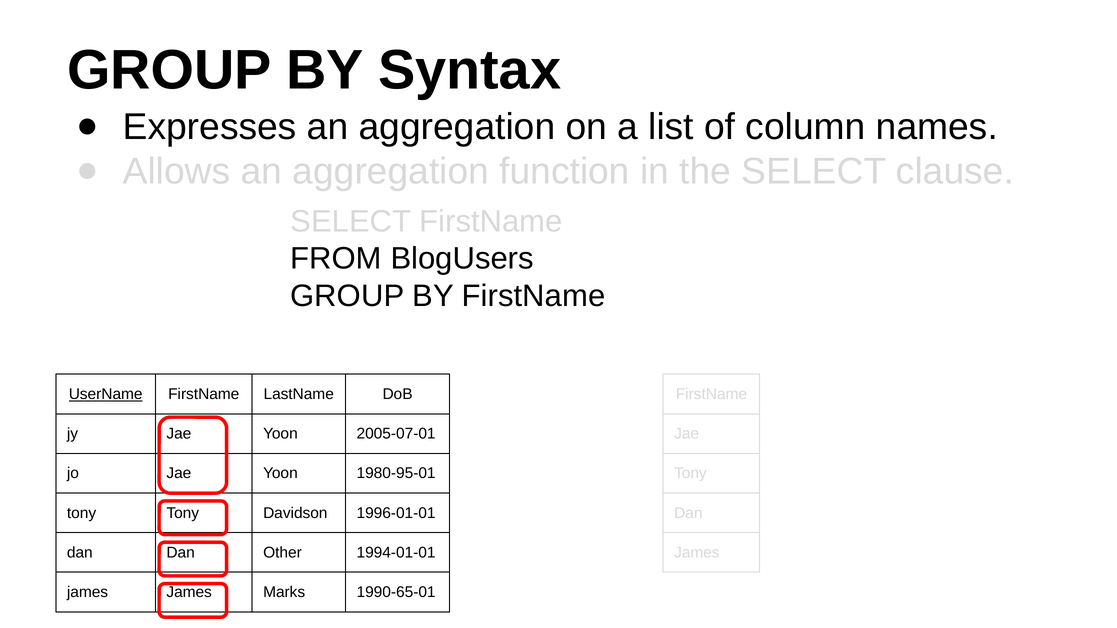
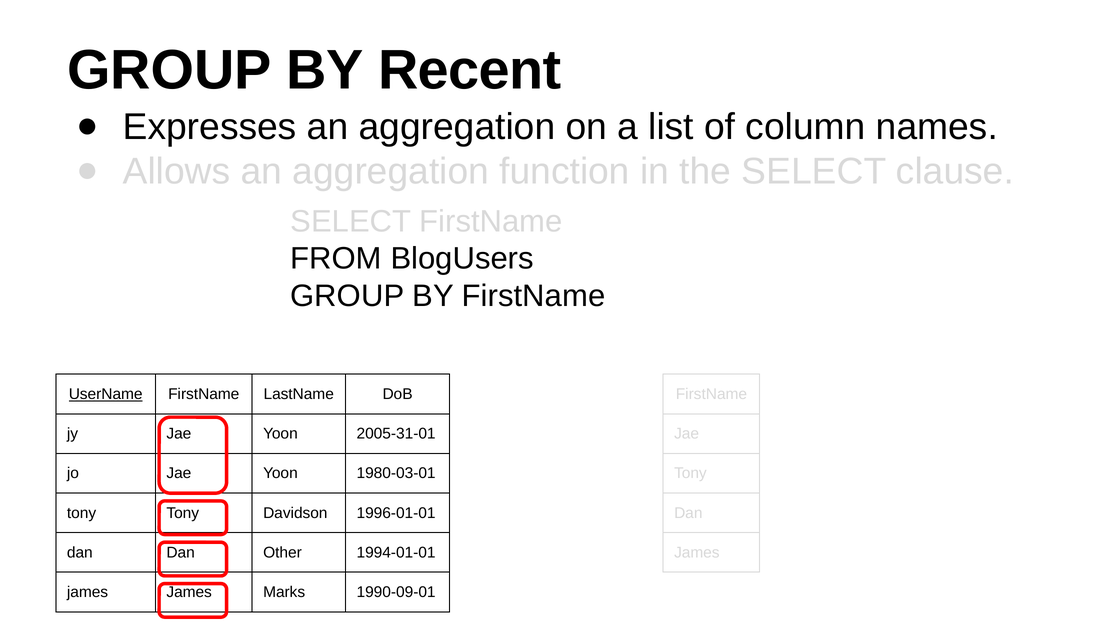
Syntax: Syntax -> Recent (470, 70)
2005-07-01: 2005-07-01 -> 2005-31-01 (396, 434)
1980-95-01: 1980-95-01 -> 1980-03-01 (396, 474)
1990-65-01: 1990-65-01 -> 1990-09-01 (396, 592)
